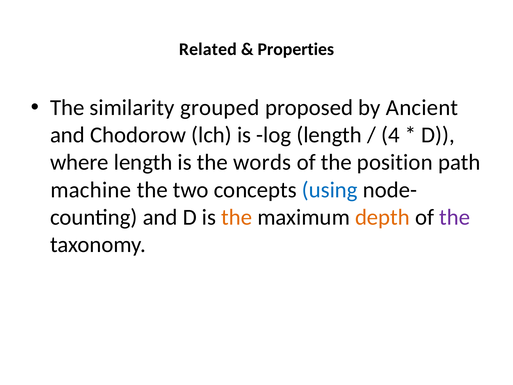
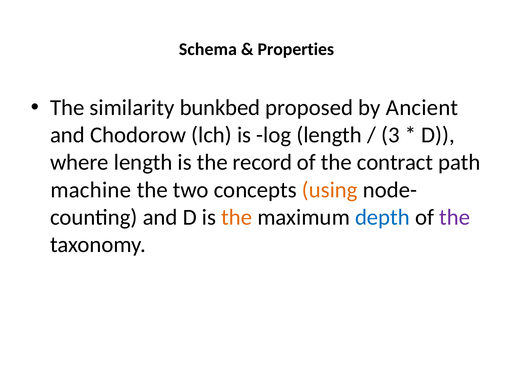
Related: Related -> Schema (208, 49)
grouped: grouped -> bunkbed (220, 108)
4: 4 -> 3 (390, 135)
words: words -> record (262, 162)
position: position -> contract (395, 162)
using colour: blue -> orange (330, 190)
depth colour: orange -> blue (382, 217)
